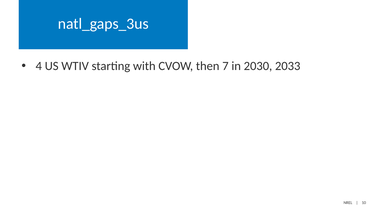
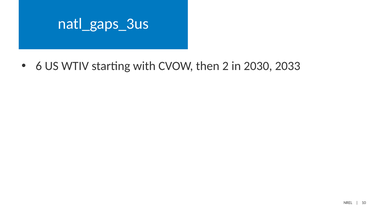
4: 4 -> 6 (39, 66)
7: 7 -> 2 (225, 66)
